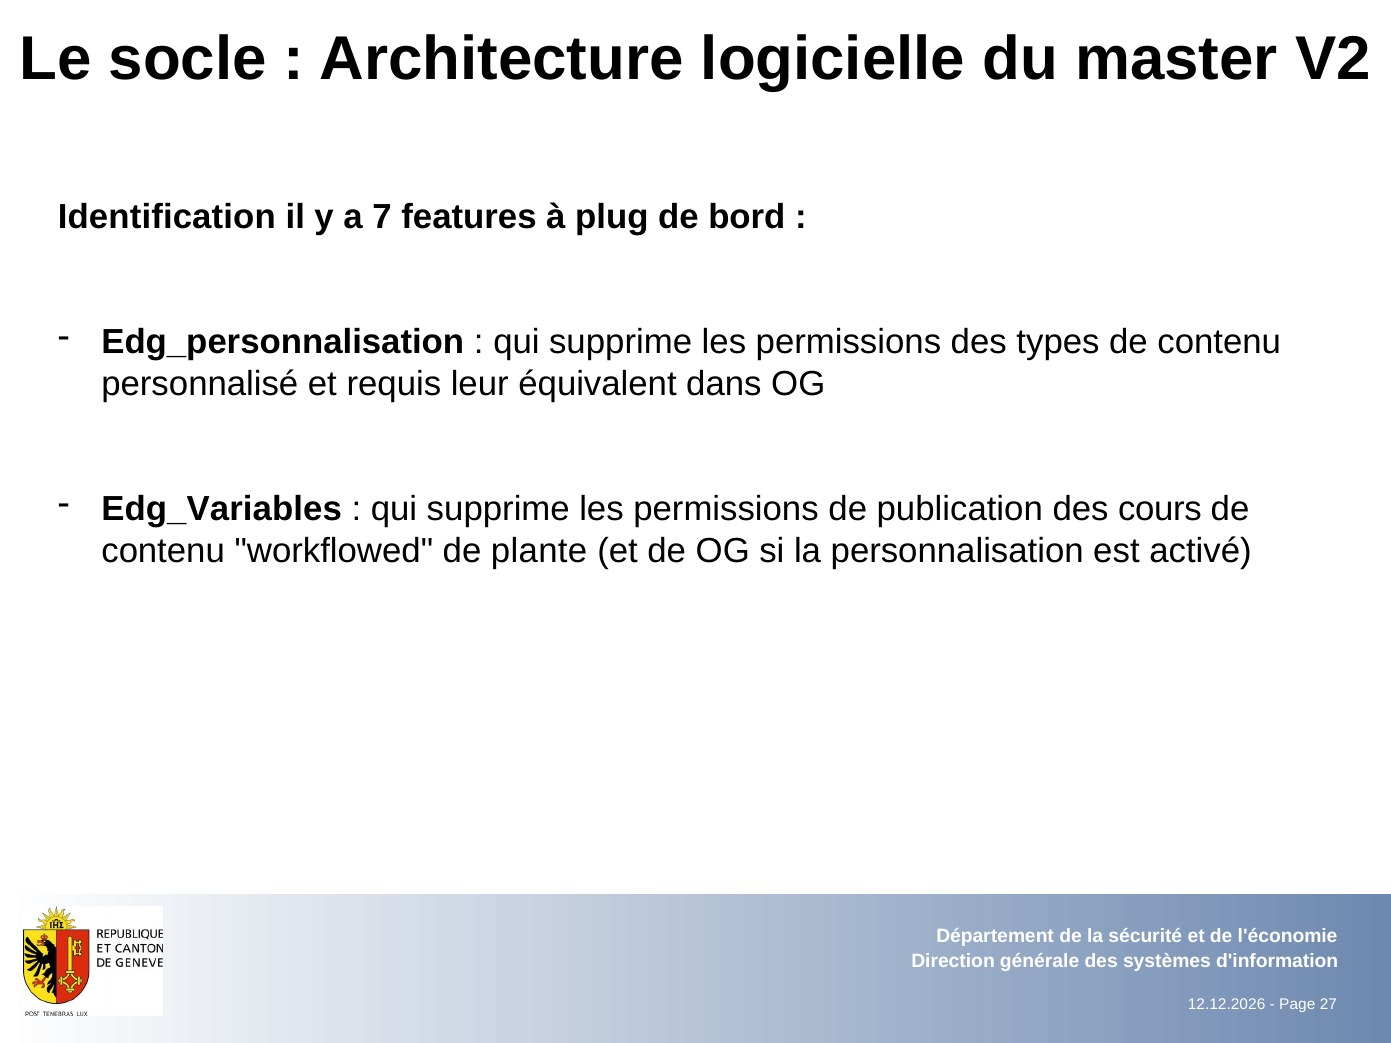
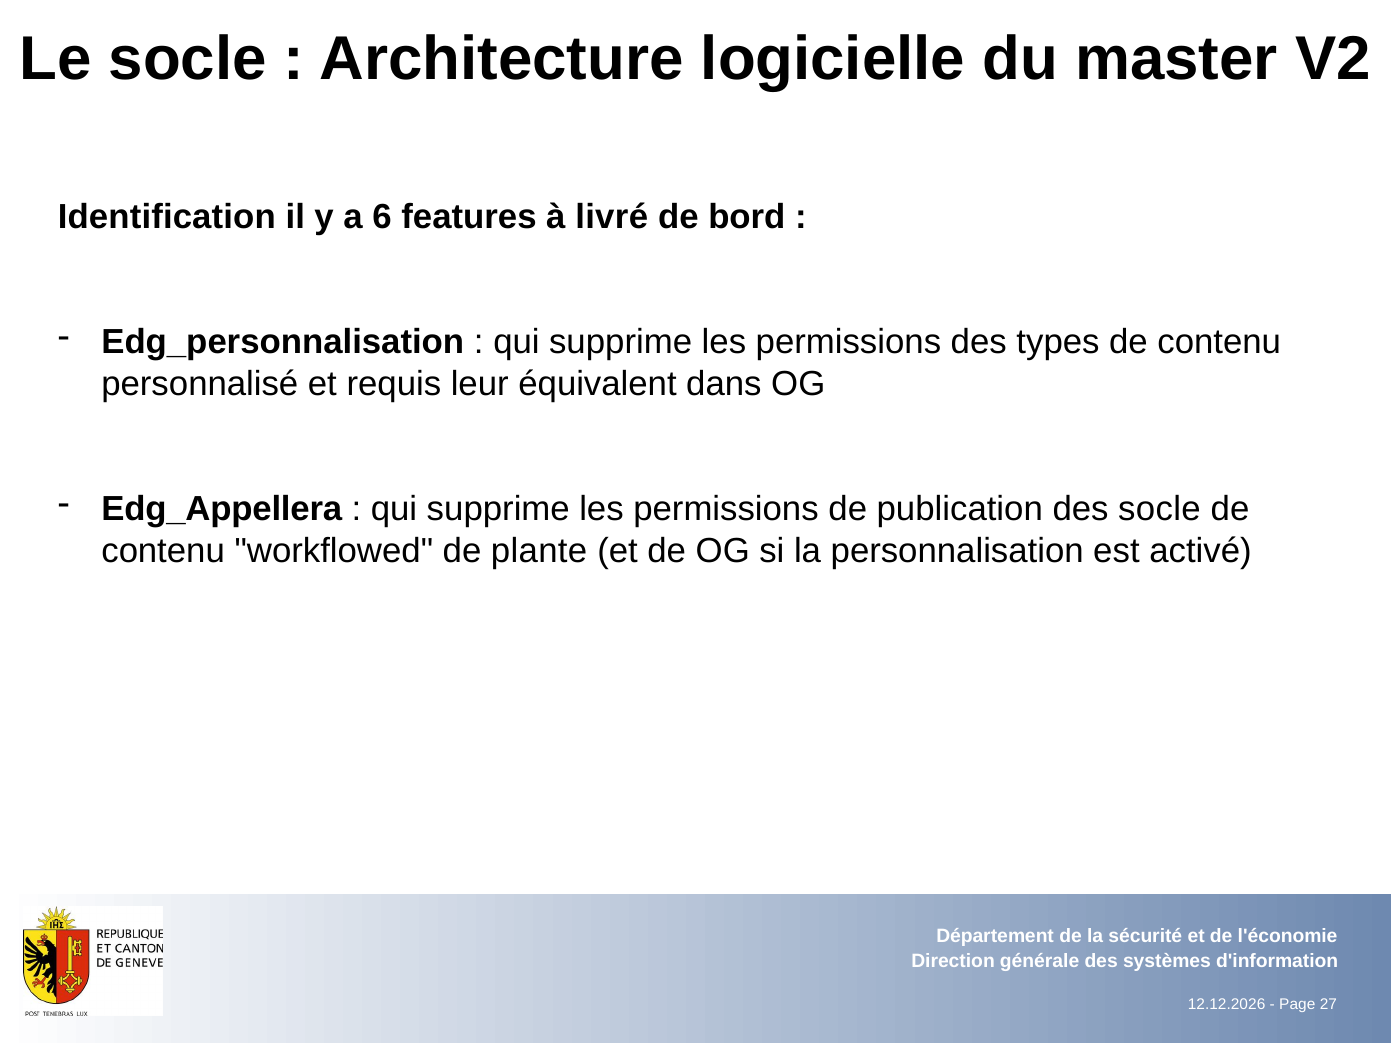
7: 7 -> 6 (382, 217)
plug: plug -> livré (612, 217)
Edg_Variables: Edg_Variables -> Edg_Appellera (222, 509)
des cours: cours -> socle (1159, 509)
